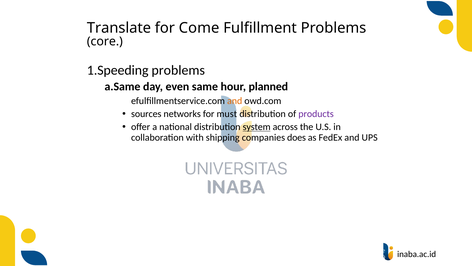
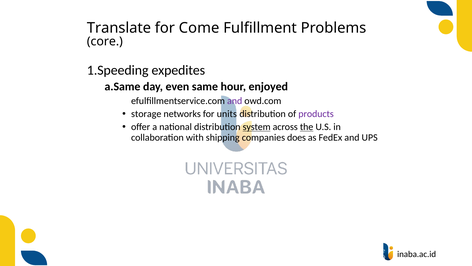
problems: problems -> expedites (178, 70)
planned: planned -> enjoyed (268, 86)
and colour: orange -> purple (235, 101)
sources: sources -> storage (146, 114)
must: must -> units (227, 114)
the underline: none -> present (307, 127)
